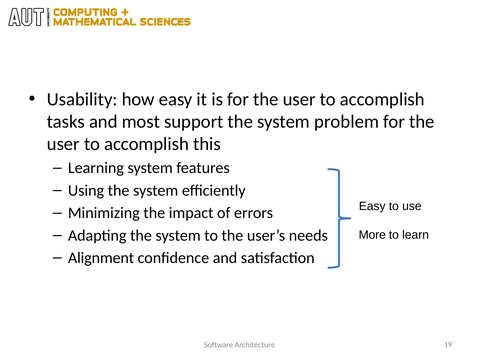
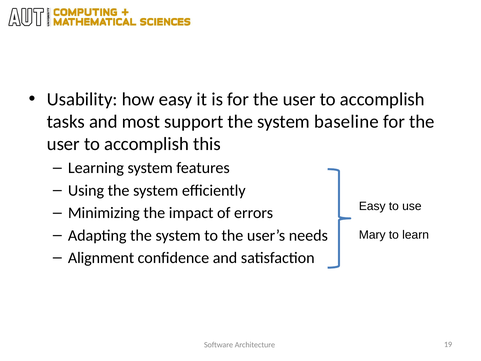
problem: problem -> baseline (346, 122)
More: More -> Mary (372, 235)
